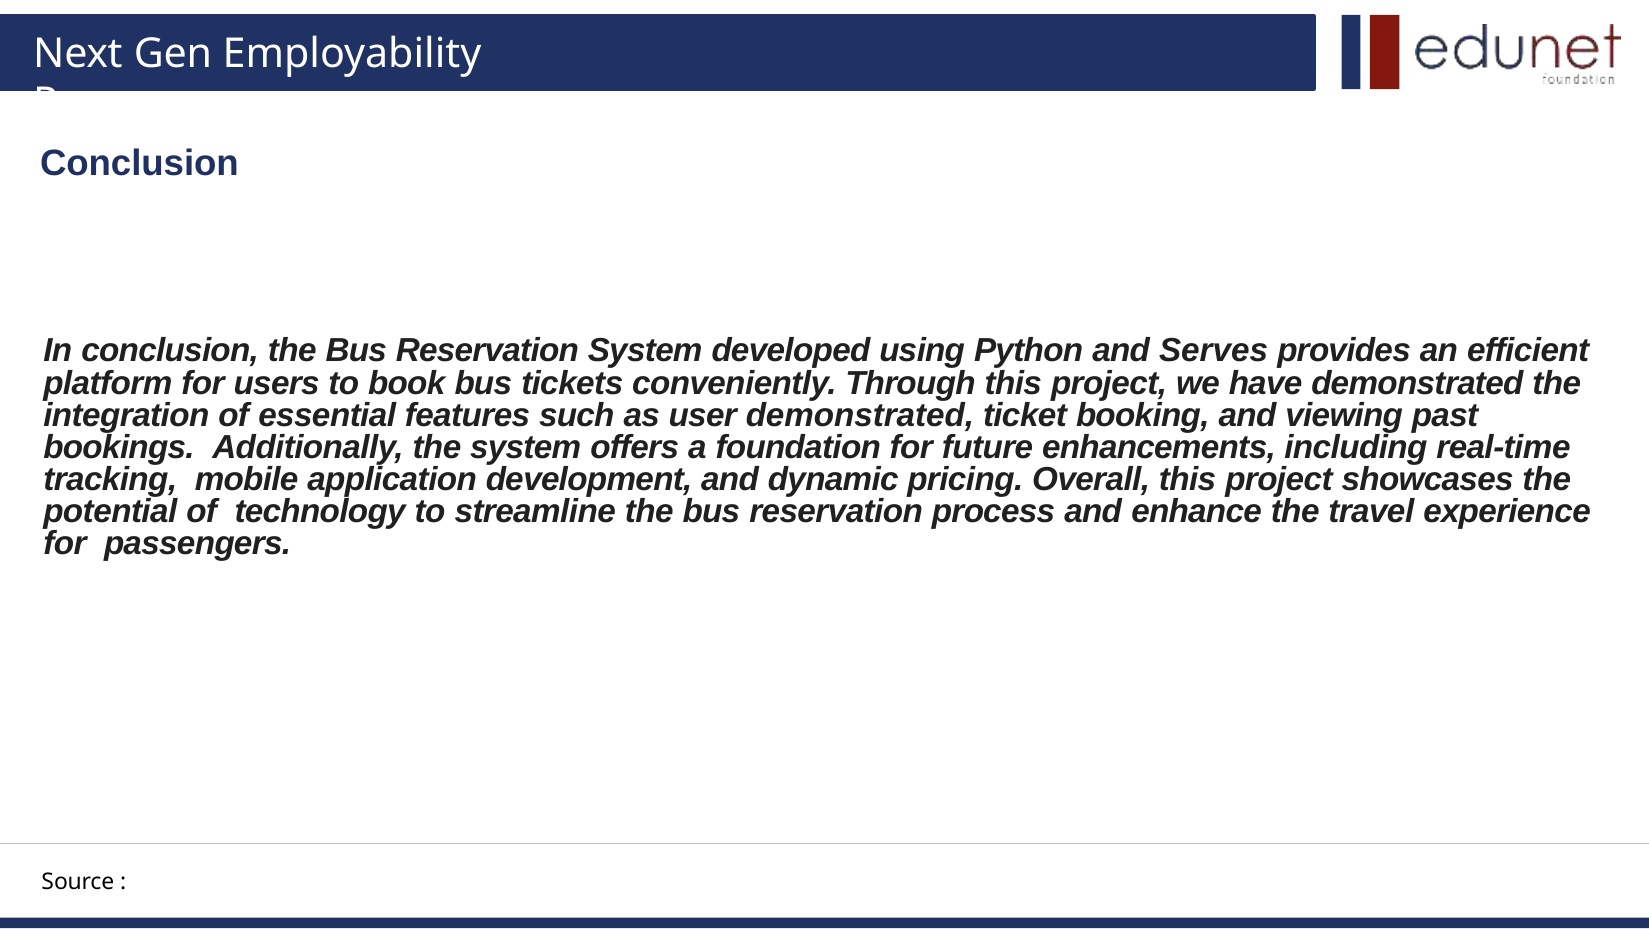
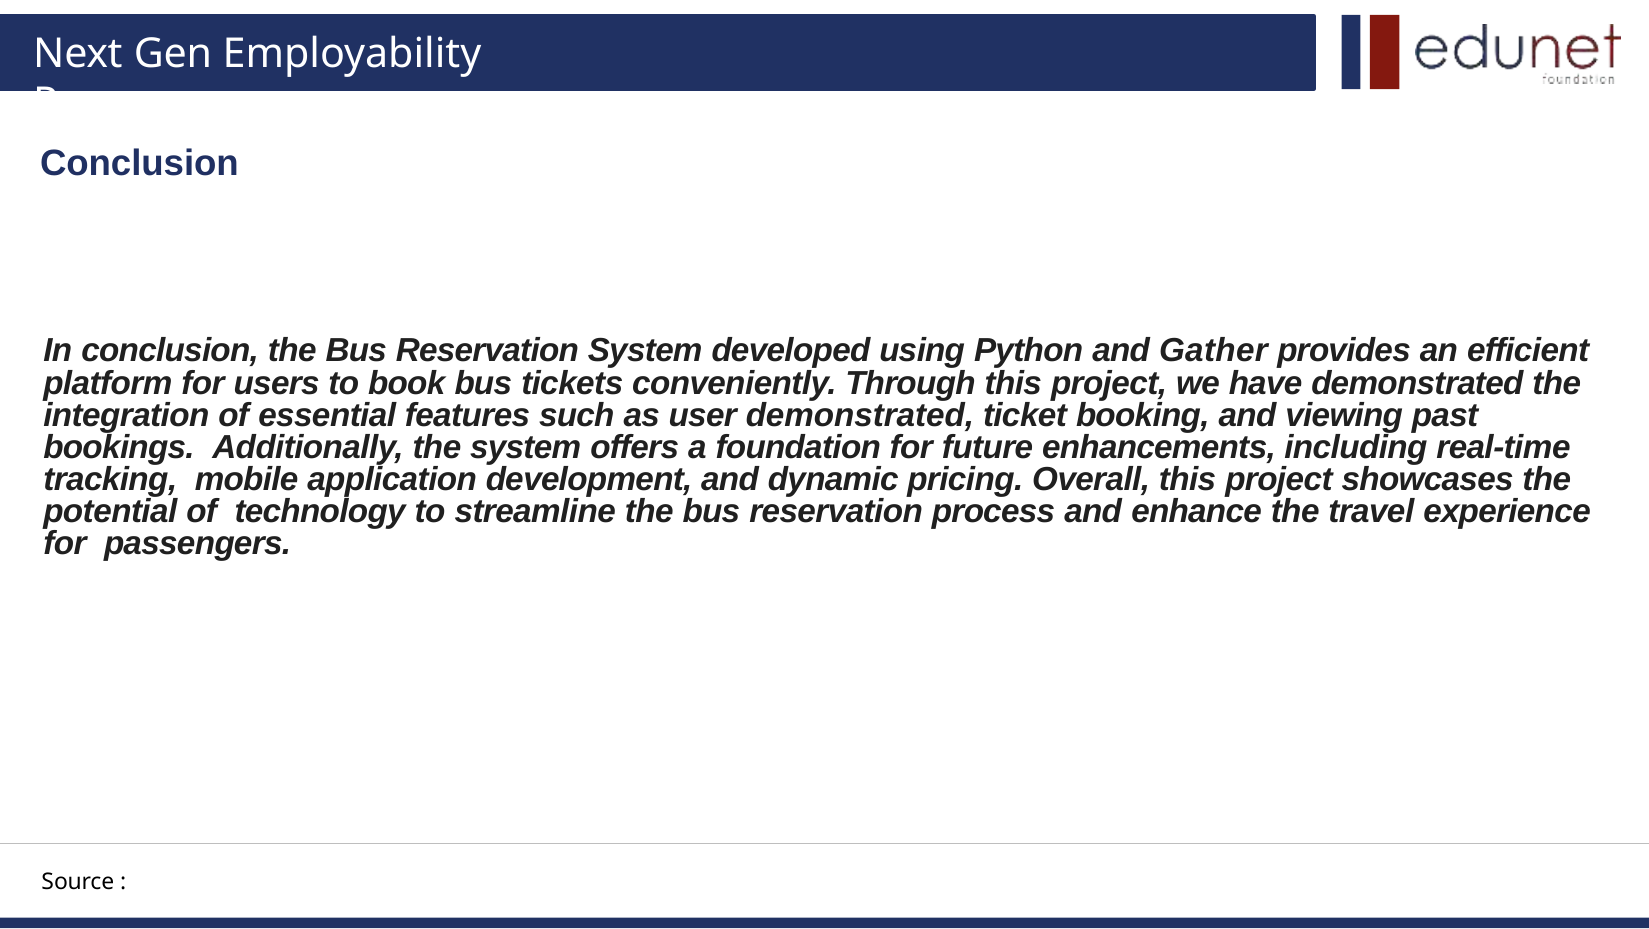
Serves: Serves -> Gather (1213, 351)
